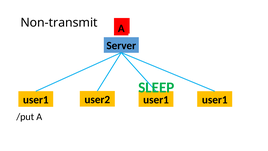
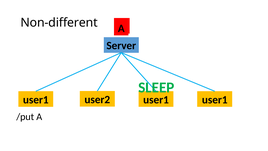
Non-transmit: Non-transmit -> Non-different (59, 23)
